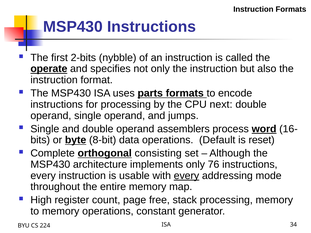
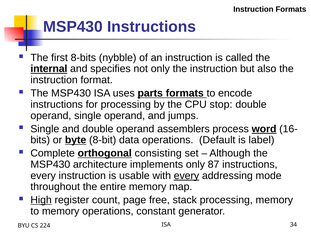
2-bits: 2-bits -> 8-bits (83, 58)
operate: operate -> internal (49, 69)
next: next -> stop (221, 105)
reset: reset -> label (262, 140)
76: 76 -> 87 (214, 165)
High underline: none -> present (41, 200)
